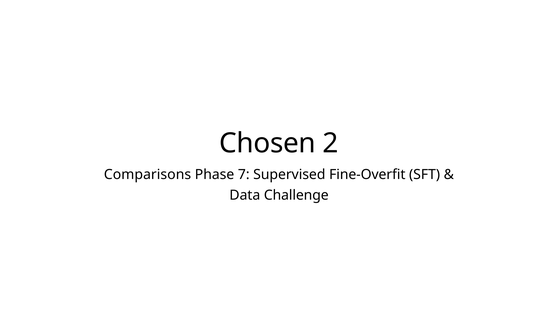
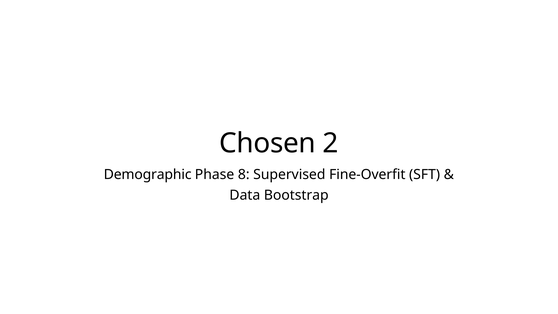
Comparisons: Comparisons -> Demographic (148, 174)
7: 7 -> 8 (244, 174)
Challenge: Challenge -> Bootstrap (296, 195)
